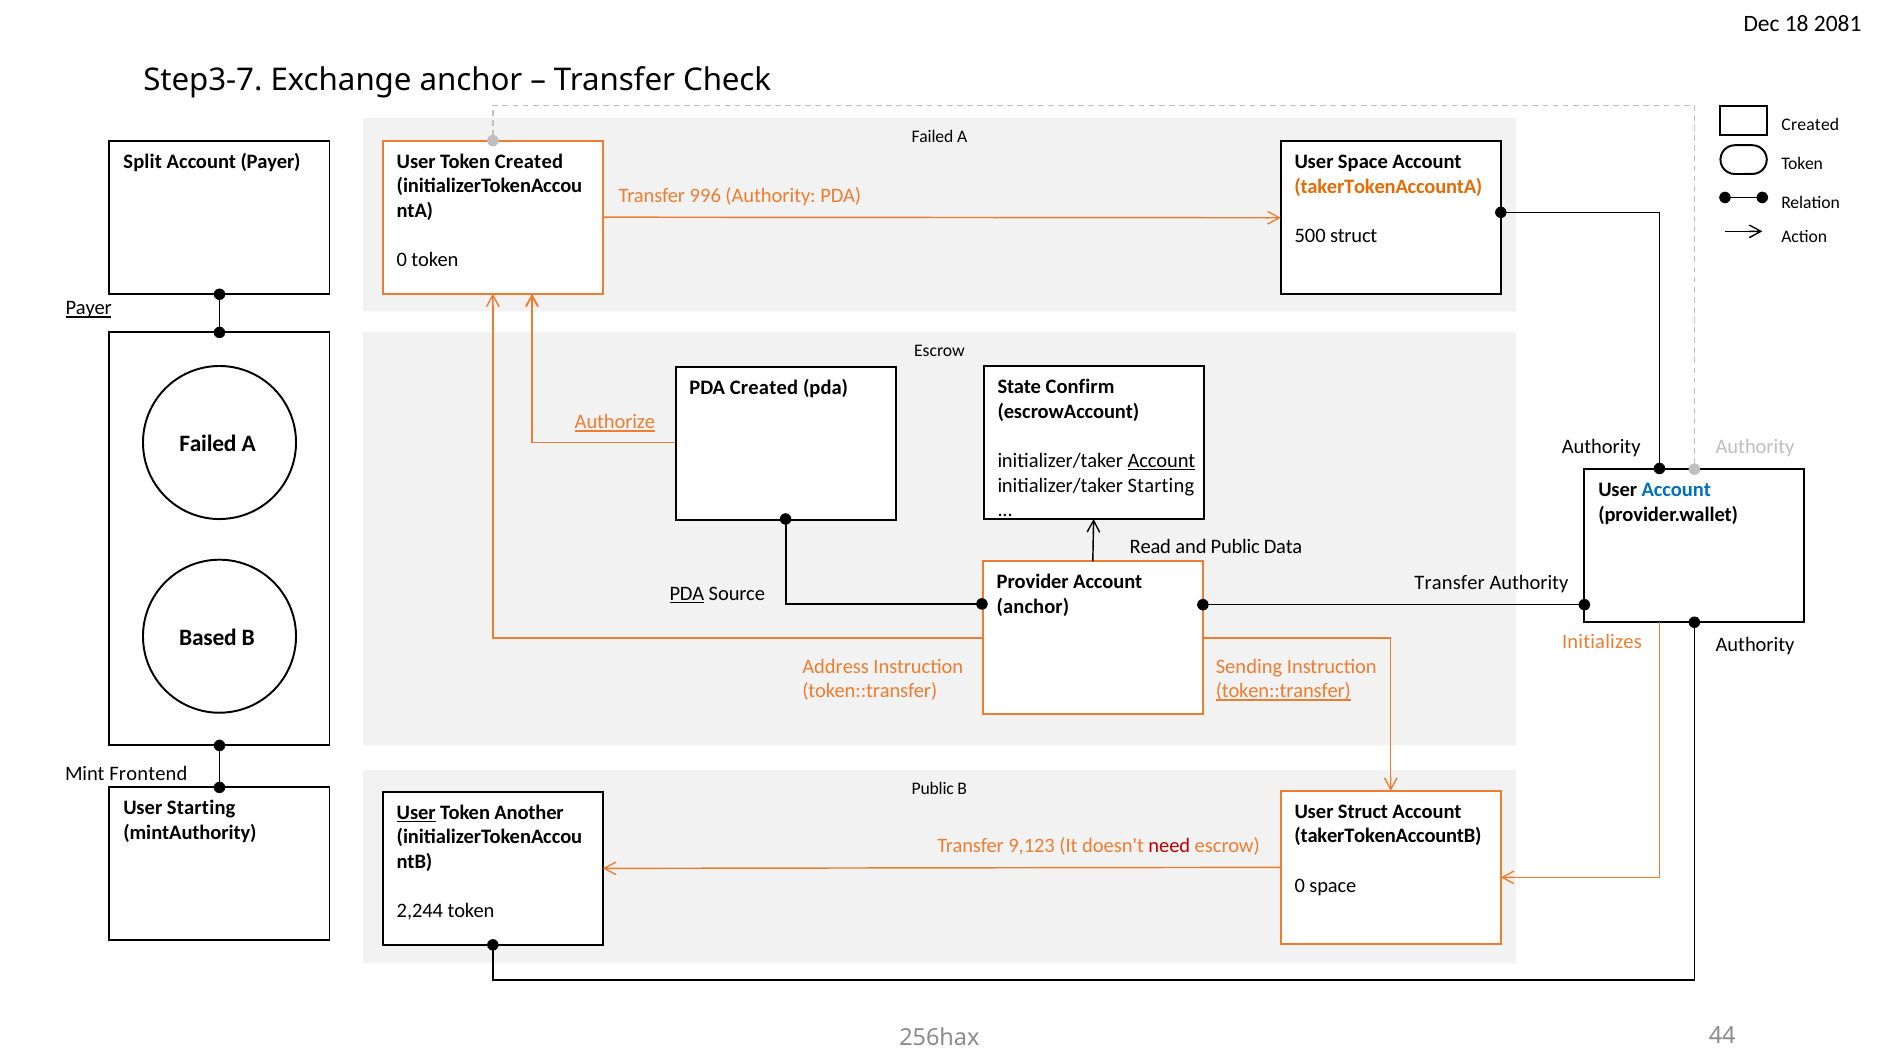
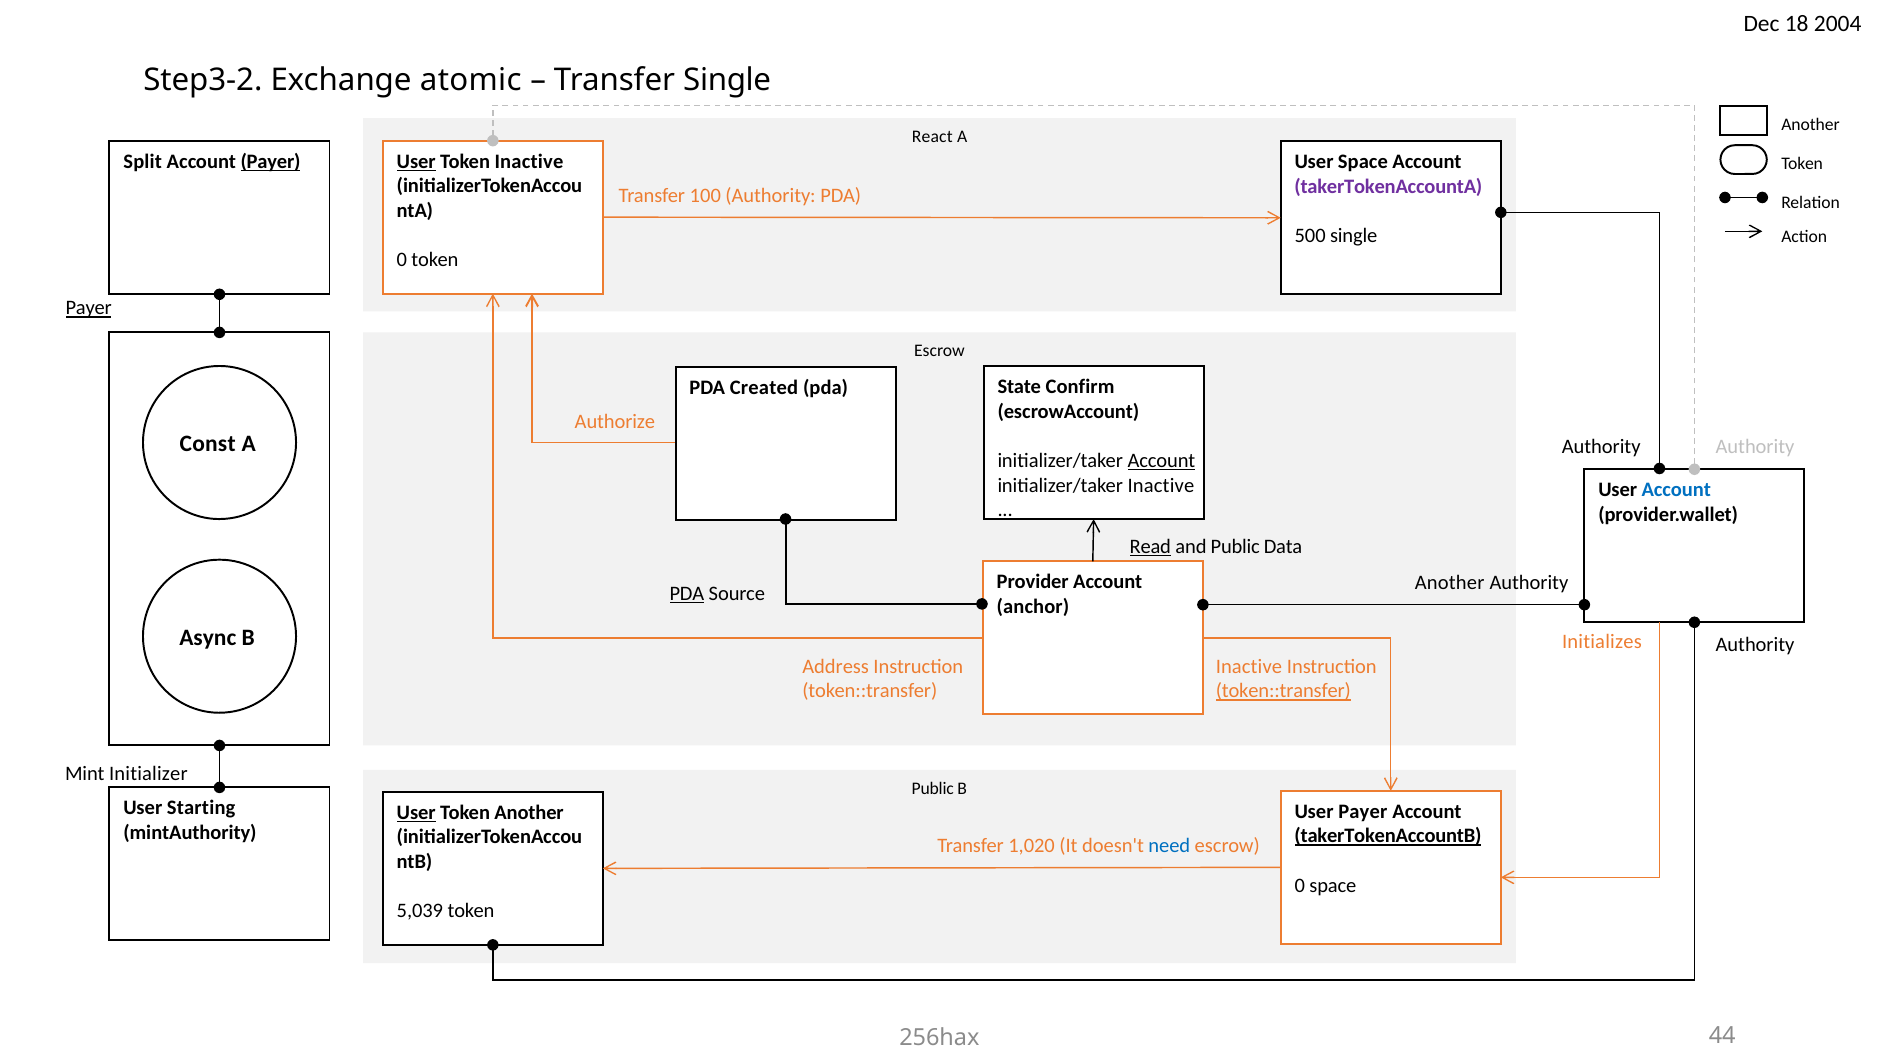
2081: 2081 -> 2004 (1838, 24)
Step3-7: Step3-7 -> Step3-2 (203, 80)
Exchange anchor: anchor -> atomic (471, 80)
Transfer Check: Check -> Single (727, 80)
Created: Created -> Another (1810, 125)
Failed: Failed -> React (932, 137)
User underline: none -> present (416, 161)
Created: Created -> Inactive (529, 161)
Payer underline: none -> present (271, 162)
takerTokenAccountA colour: orange -> purple (1388, 187)
996: 996 -> 100 (705, 195)
500 struct: struct -> single (1354, 236)
Authorize underline: present -> none (615, 422)
Failed: Failed -> Const (208, 444)
initializer/taker Starting: Starting -> Inactive (1161, 485)
Read underline: none -> present (1150, 547)
Transfer: Transfer -> Another (1450, 583)
Based: Based -> Async (208, 638)
Sending: Sending -> Inactive (1249, 666)
Frontend: Frontend -> Initializer (148, 774)
User Struct: Struct -> Payer (1363, 811)
takerTokenAccountB underline: none -> present (1388, 836)
9,123: 9,123 -> 1,020 (1032, 845)
need colour: red -> blue (1169, 845)
2,244: 2,244 -> 5,039 (420, 911)
